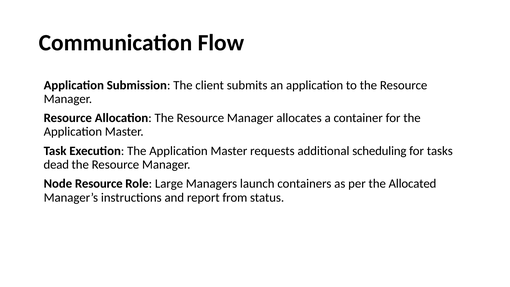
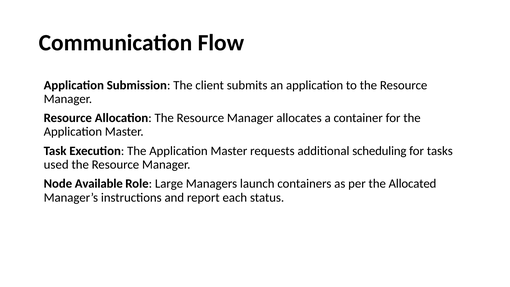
dead: dead -> used (56, 165)
Node Resource: Resource -> Available (99, 184)
from: from -> each (235, 197)
